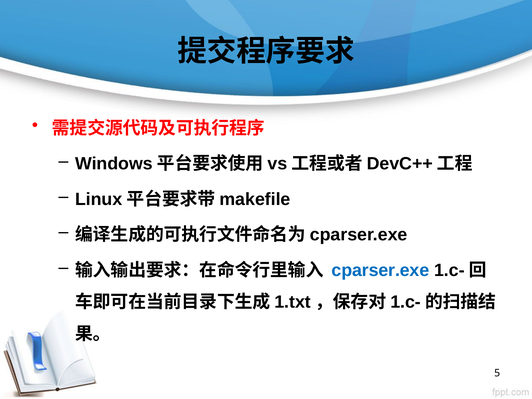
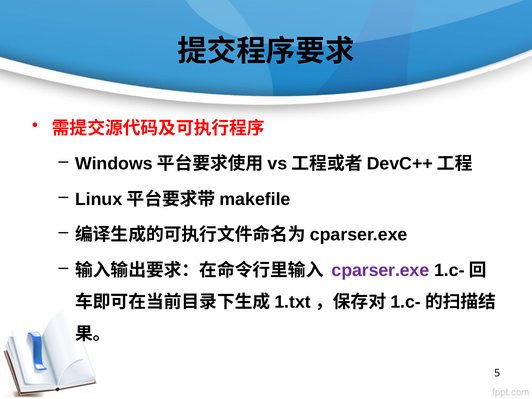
cparser.exe colour: blue -> purple (380, 270)
